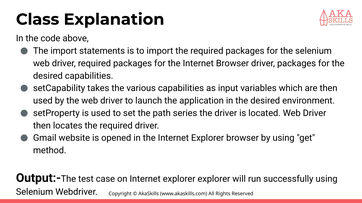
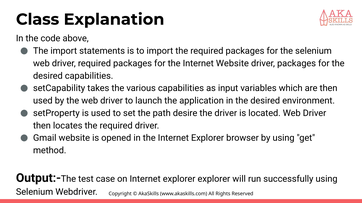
Internet Browser: Browser -> Website (232, 64)
series: series -> desire (185, 113)
